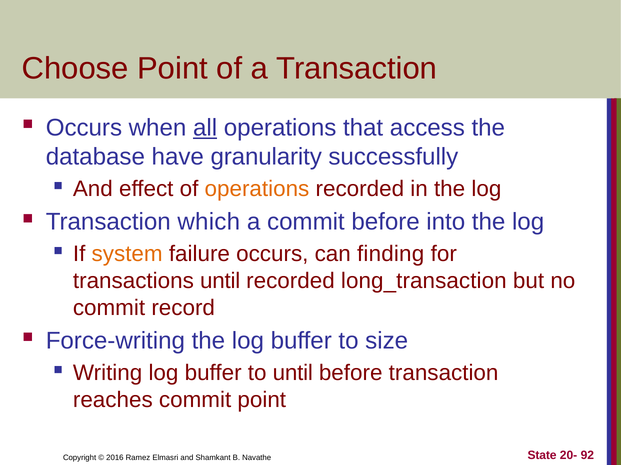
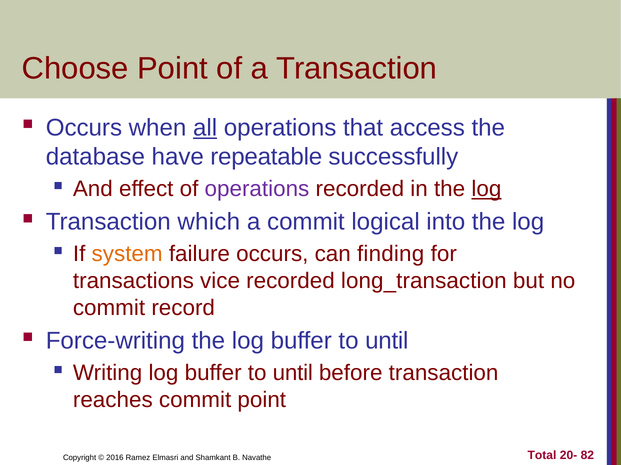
granularity: granularity -> repeatable (266, 157)
operations colour: orange -> purple (257, 189)
log underline: none -> present (486, 189)
commit before: before -> logical (386, 222)
transactions until: until -> vice (220, 281)
size: size -> until (387, 341)
State: State -> Total (542, 456)
92: 92 -> 82 (587, 456)
